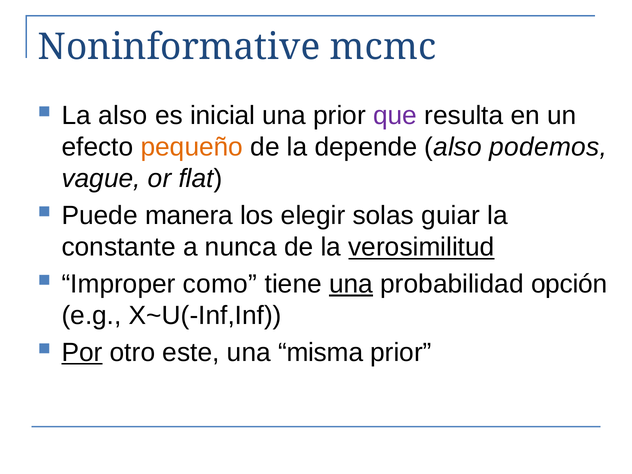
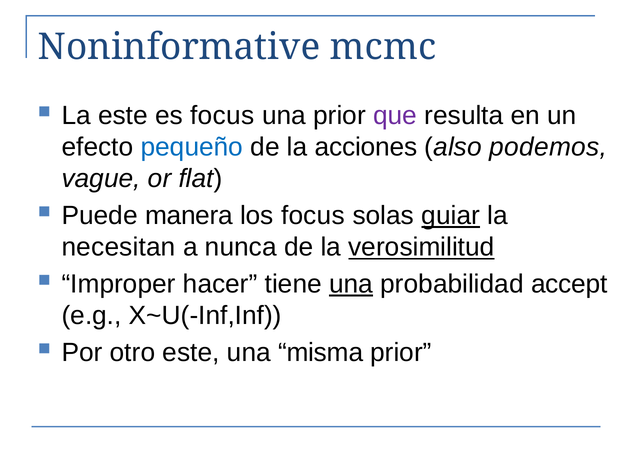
La also: also -> este (123, 116)
es inicial: inicial -> focus (222, 116)
pequeño colour: orange -> blue (192, 147)
depende: depende -> acciones (366, 147)
los elegir: elegir -> focus (313, 216)
guiar underline: none -> present (451, 216)
constante: constante -> necesitan (119, 247)
como: como -> hacer (220, 284)
opción: opción -> accept (569, 284)
Por underline: present -> none (82, 353)
